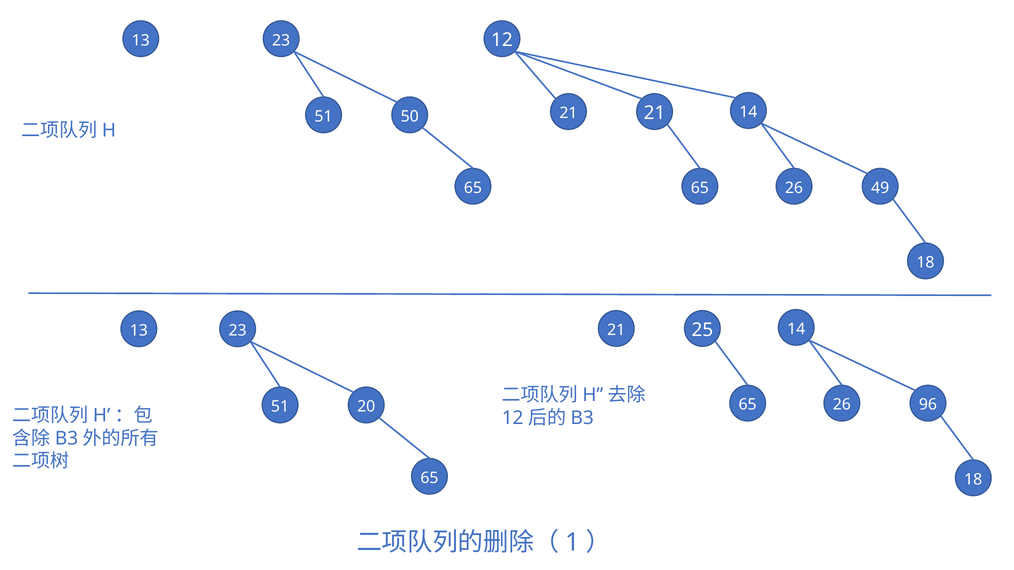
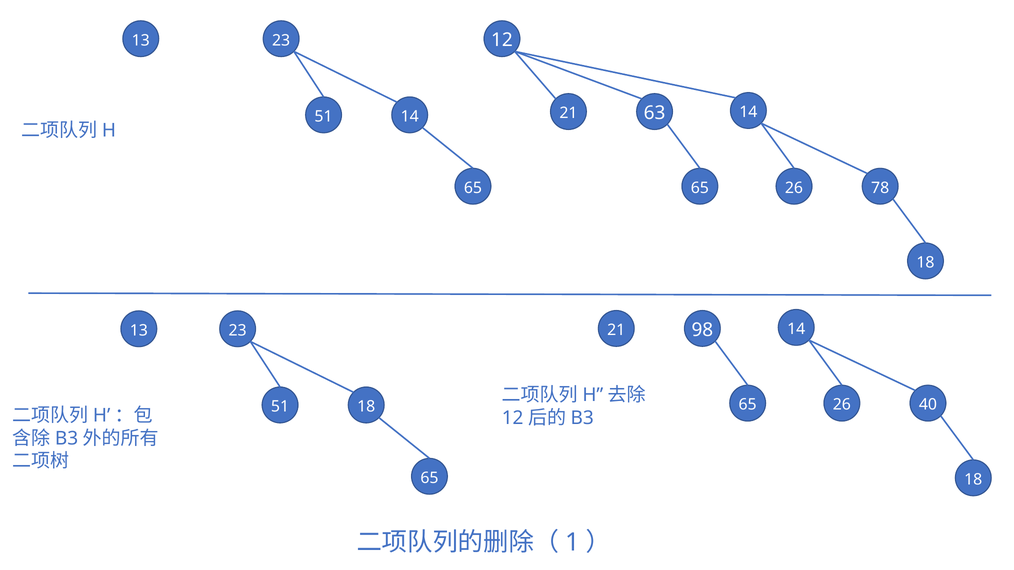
21 21: 21 -> 63 (655, 113)
51 50: 50 -> 14 (410, 117)
49: 49 -> 78 (880, 188)
25: 25 -> 98 (702, 330)
96: 96 -> 40 (928, 405)
51 20: 20 -> 18 (366, 407)
